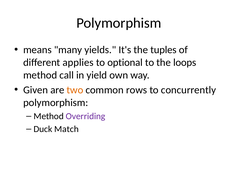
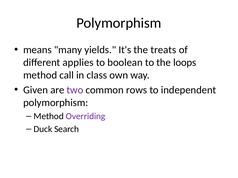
tuples: tuples -> treats (163, 50)
optional: optional -> boolean (125, 63)
yield: yield -> class (97, 75)
two colour: orange -> purple (75, 90)
concurrently: concurrently -> independent (189, 90)
Match: Match -> Search (67, 129)
